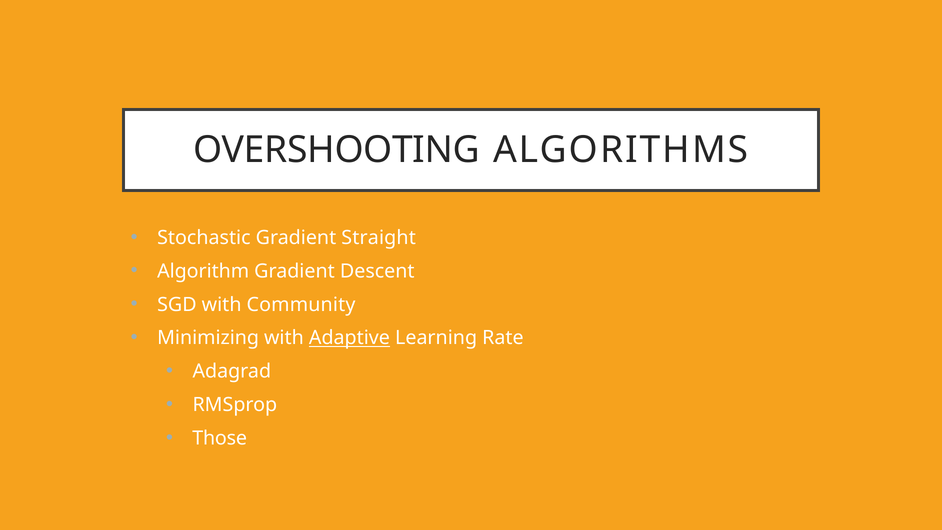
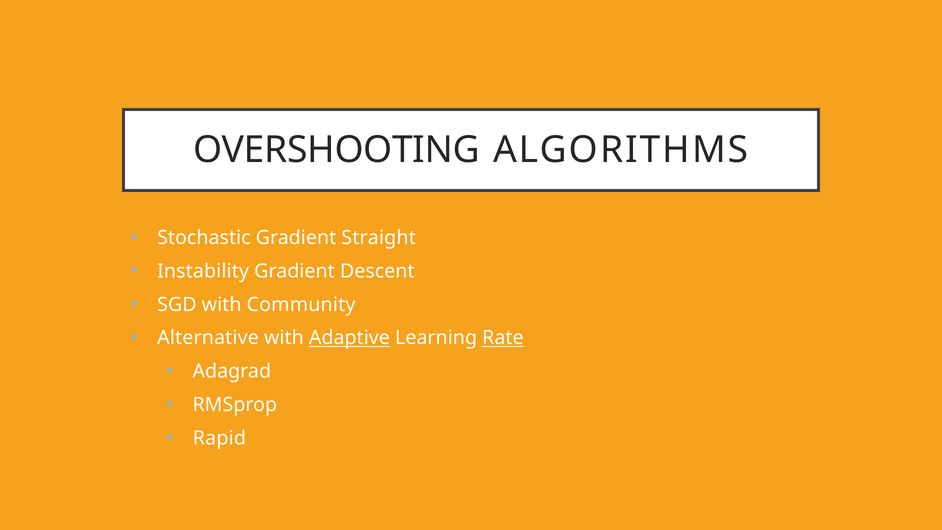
Algorithm: Algorithm -> Instability (203, 271)
Minimizing: Minimizing -> Alternative (208, 338)
Rate underline: none -> present (503, 338)
Those: Those -> Rapid (219, 438)
